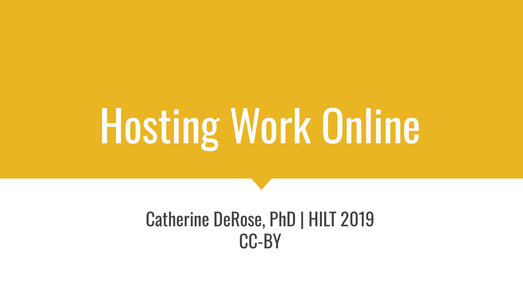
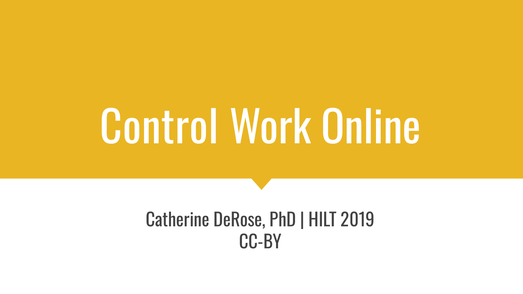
Hosting: Hosting -> Control (159, 129)
